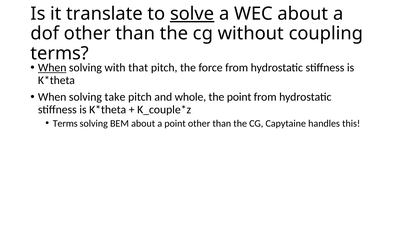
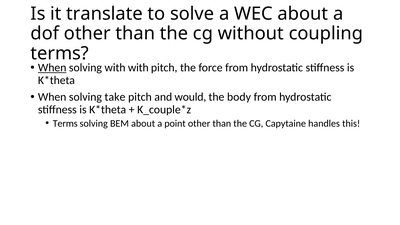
solve underline: present -> none (192, 14)
with that: that -> with (138, 68)
whole: whole -> would (190, 97)
the point: point -> body (239, 97)
